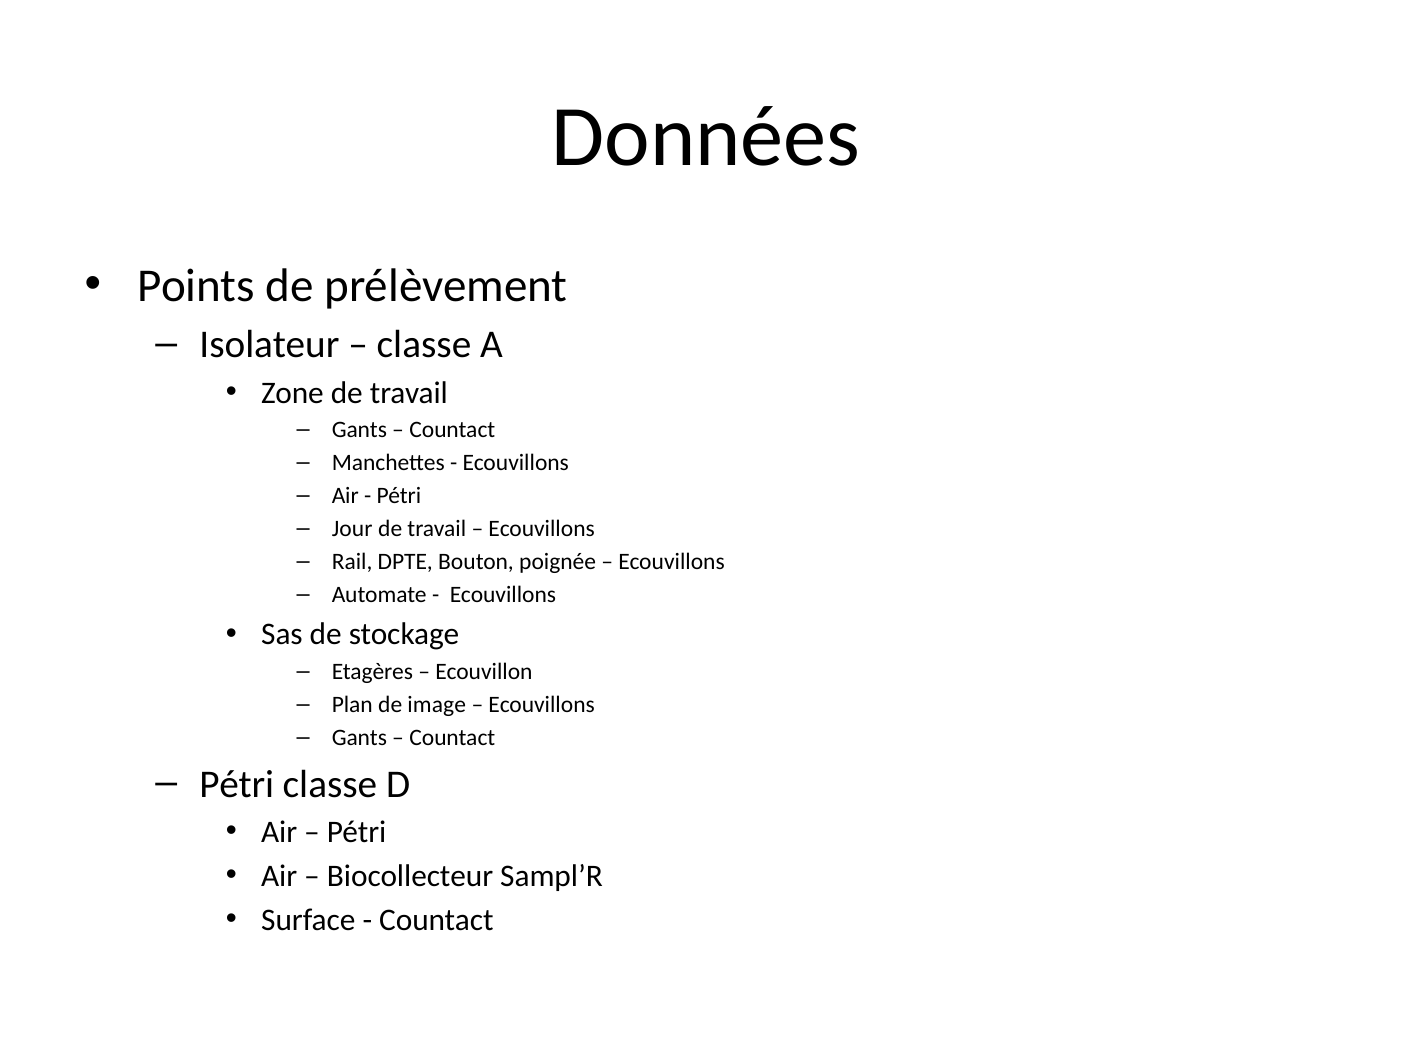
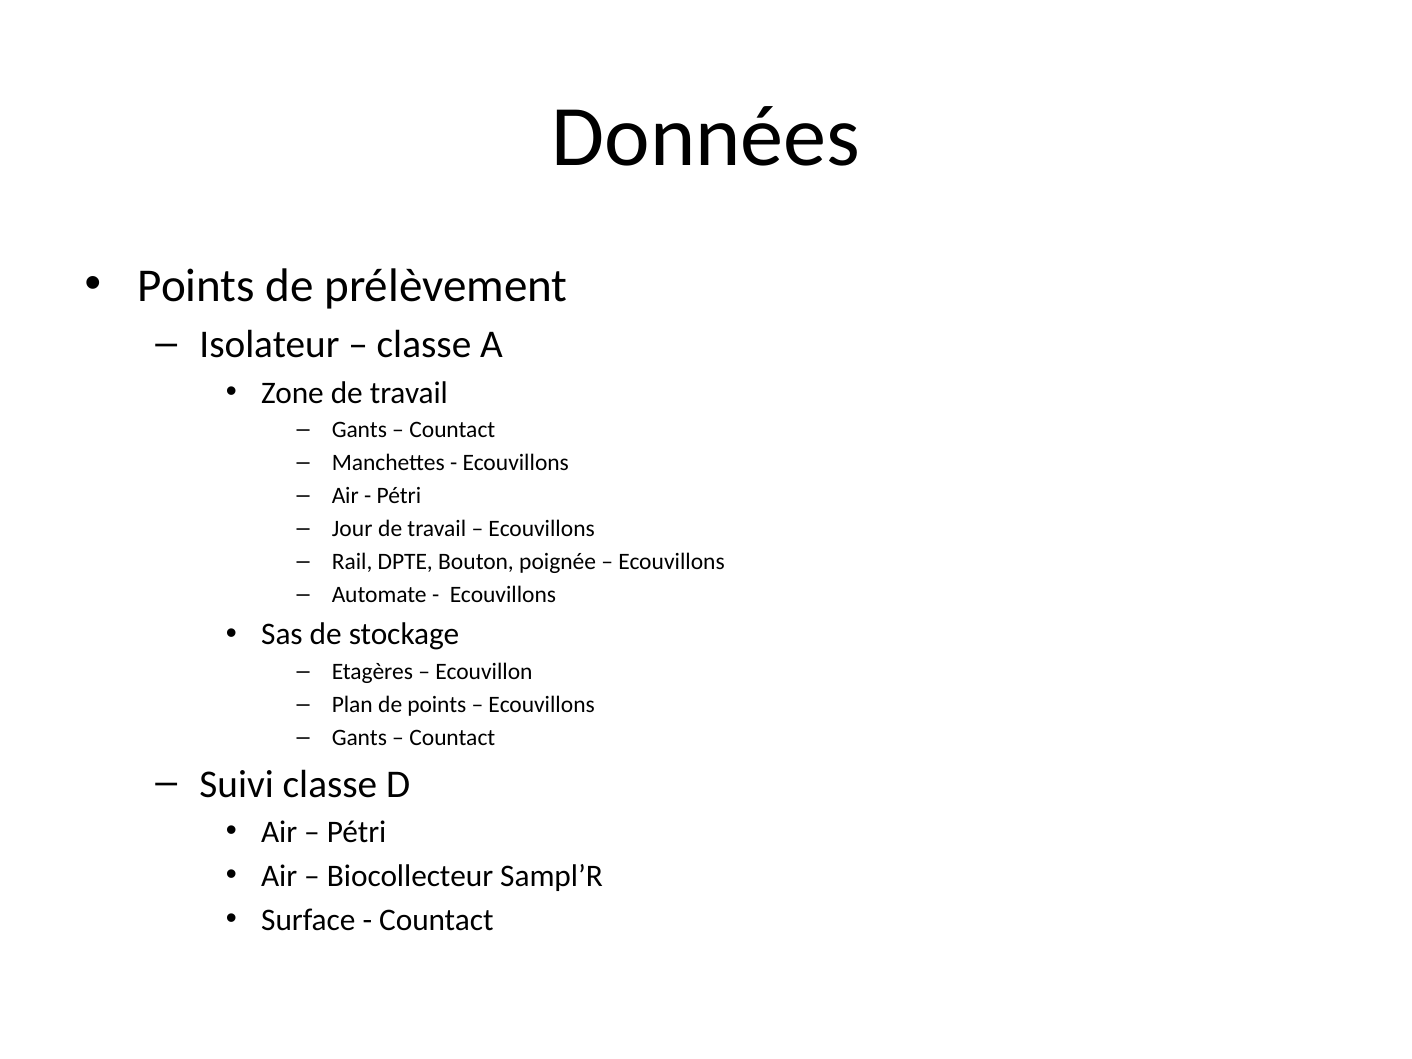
de image: image -> points (437, 705)
Pétri: Pétri -> Suivi (237, 784)
